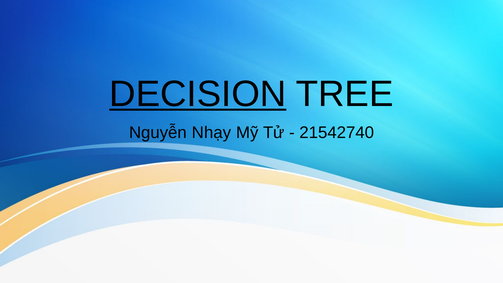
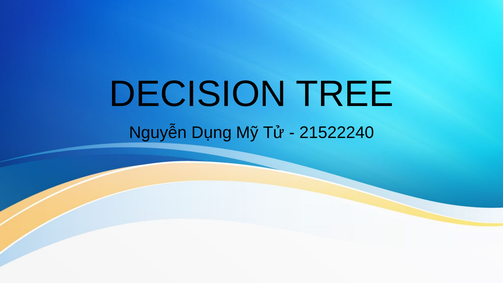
DECISION underline: present -> none (198, 94)
Nhạy: Nhạy -> Dụng (212, 133)
21542740: 21542740 -> 21522240 (337, 133)
